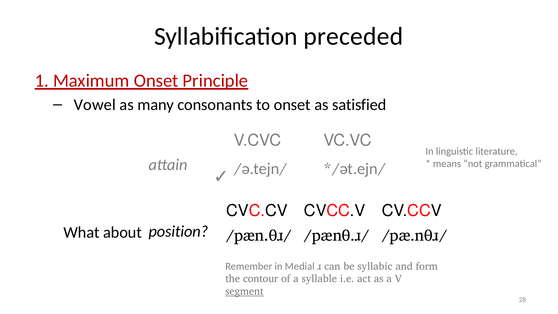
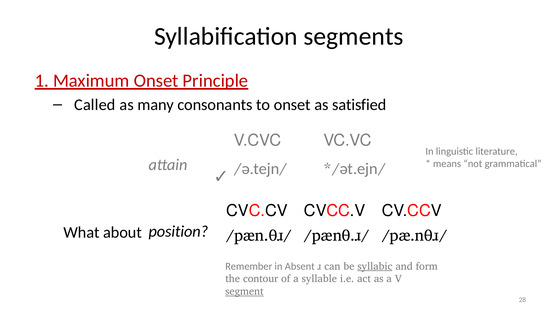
preceded: preceded -> segments (354, 36)
Vowel: Vowel -> Called (95, 105)
Medial: Medial -> Absent (300, 266)
syllabic underline: none -> present (375, 266)
